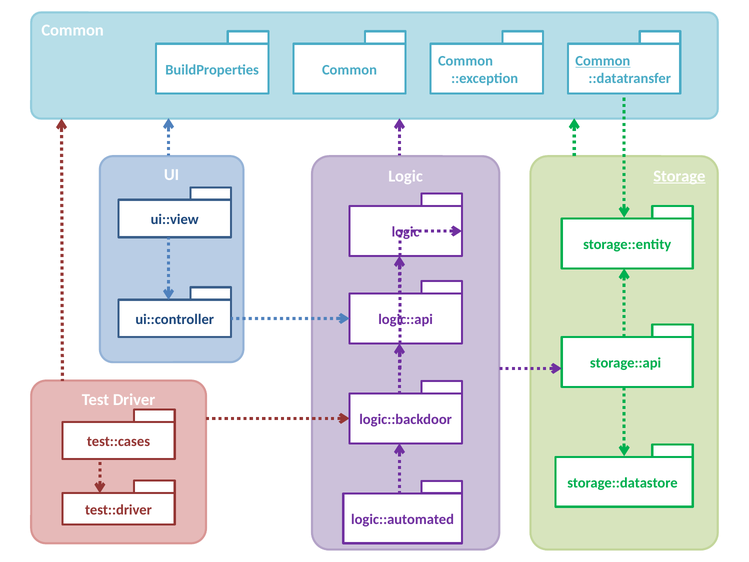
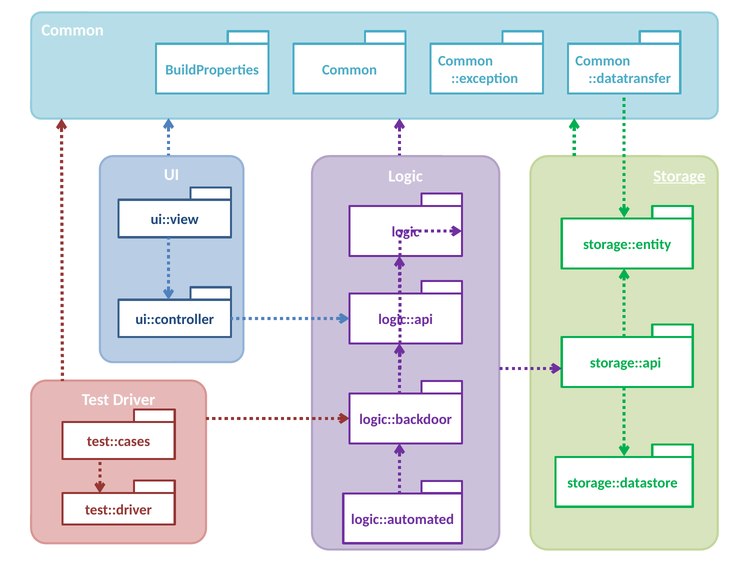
Common underline: present -> none (603, 61)
